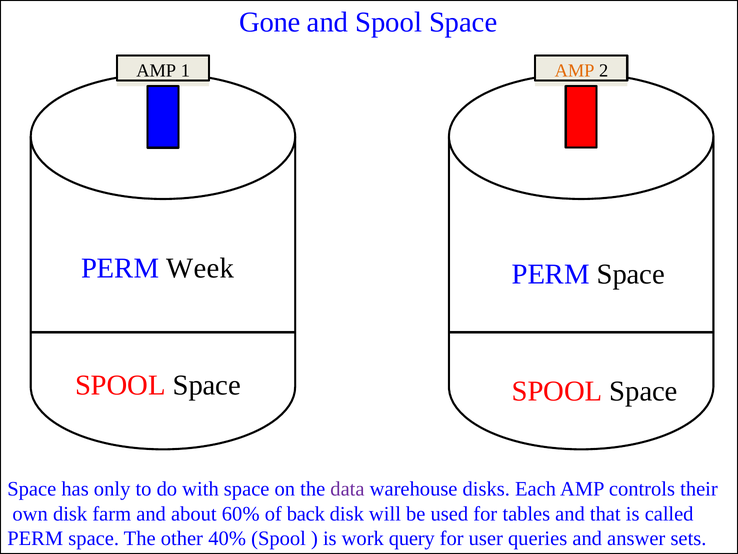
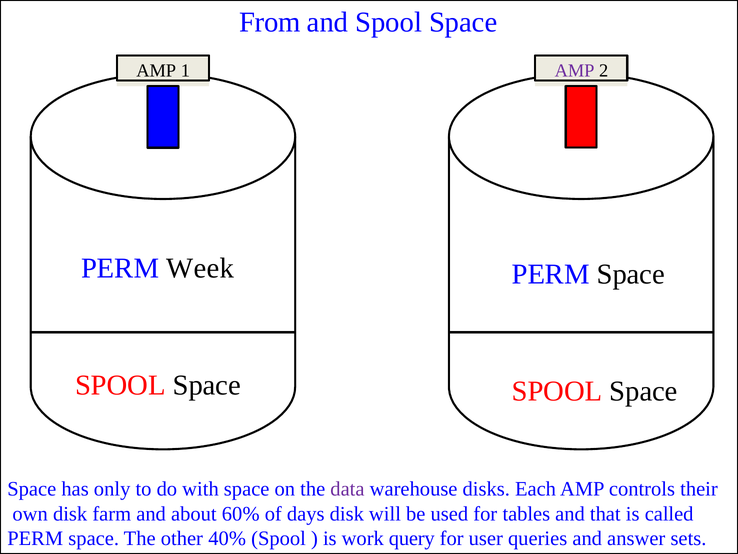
Gone: Gone -> From (270, 22)
AMP colour: orange -> purple (575, 71)
back: back -> days (306, 513)
